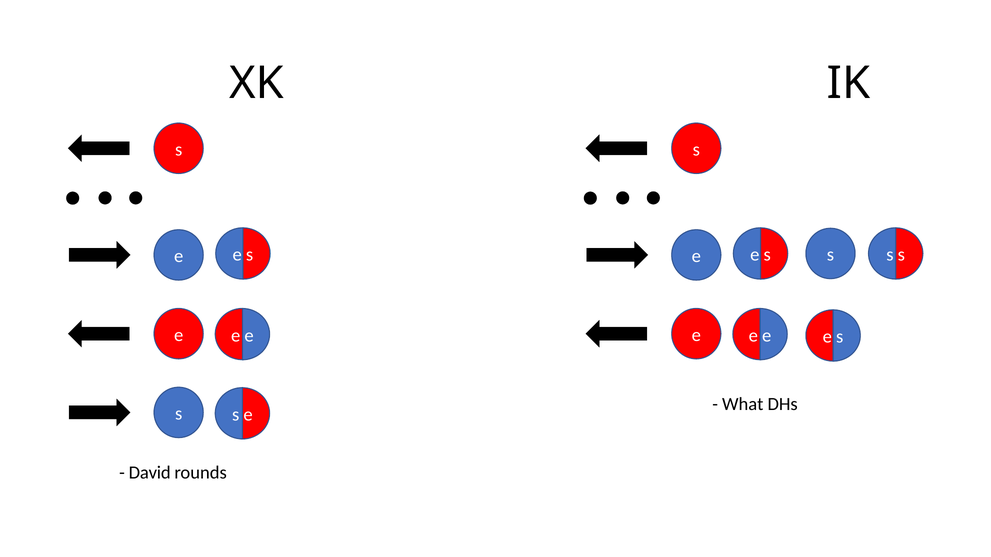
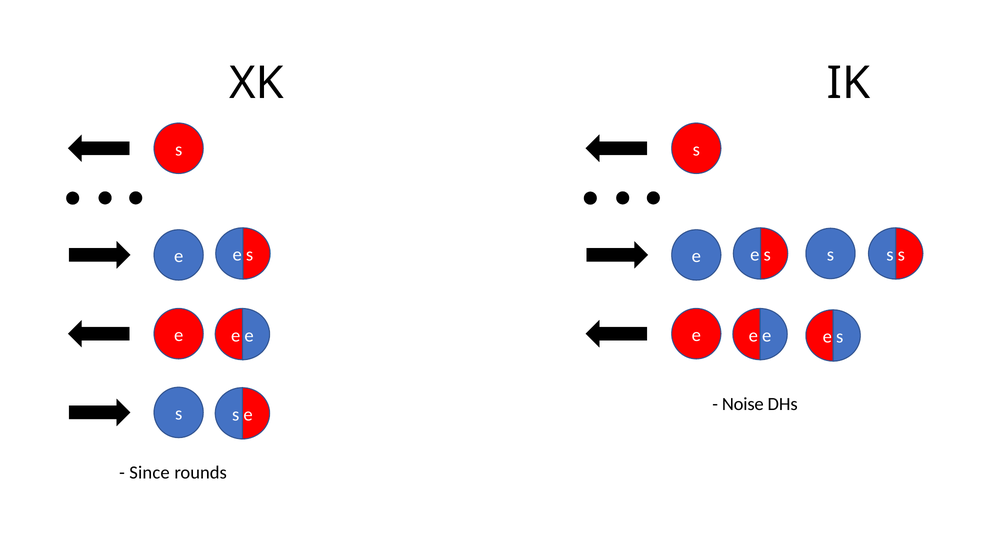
What: What -> Noise (743, 405)
David: David -> Since (149, 473)
